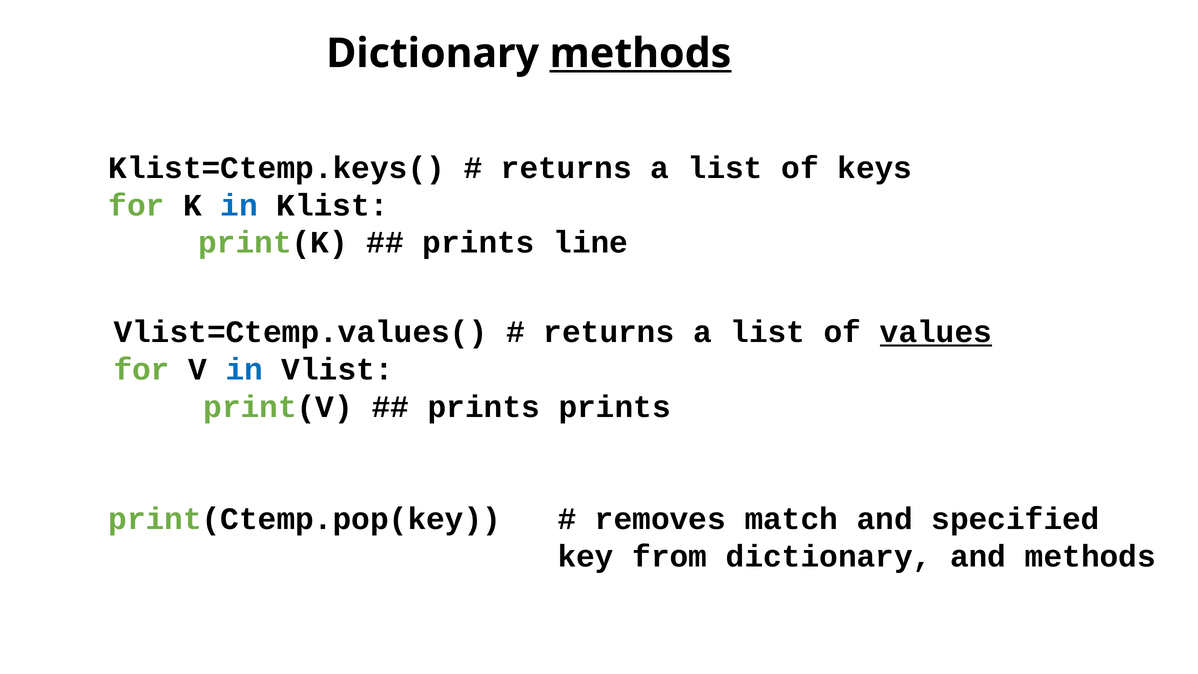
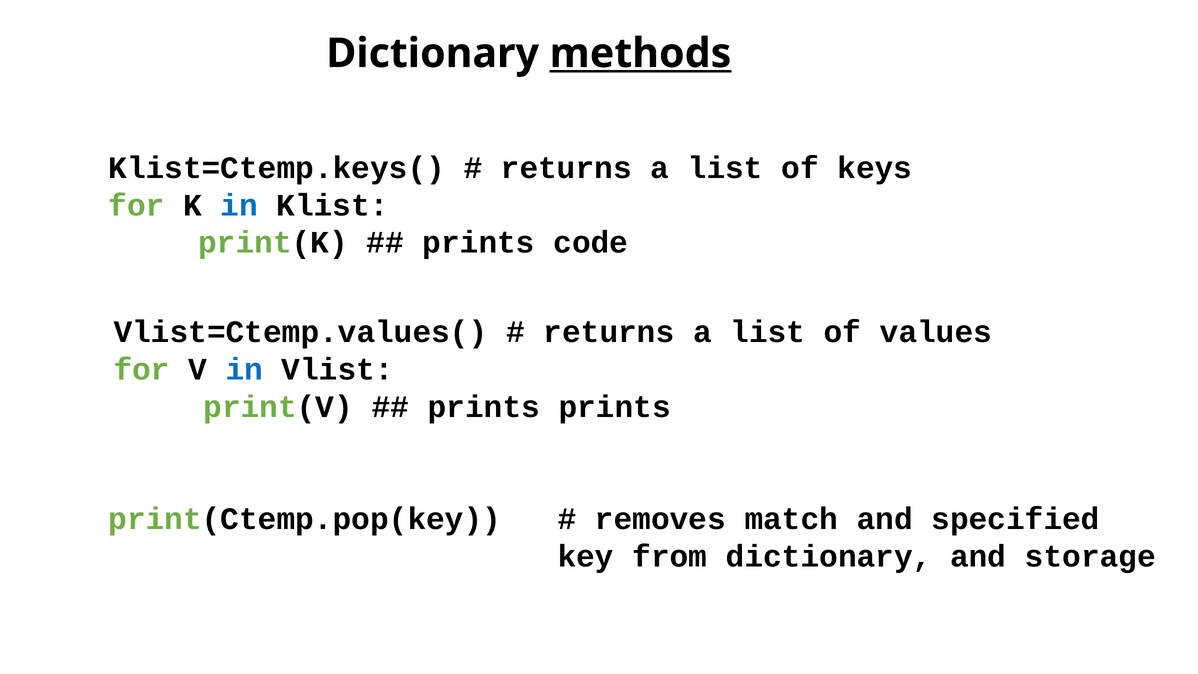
line: line -> code (591, 243)
values underline: present -> none (936, 332)
and methods: methods -> storage (1090, 556)
